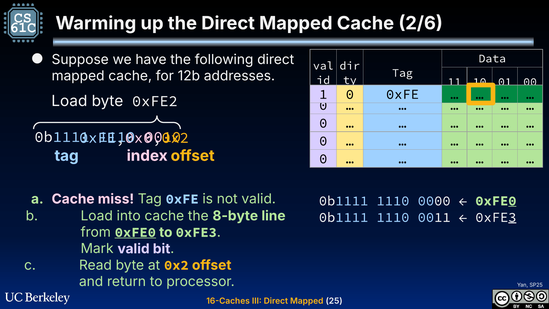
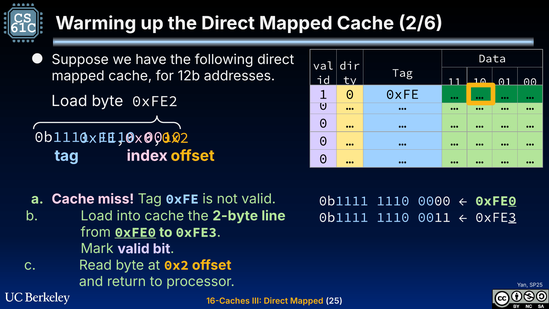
8-byte: 8-byte -> 2-byte (235, 216)
